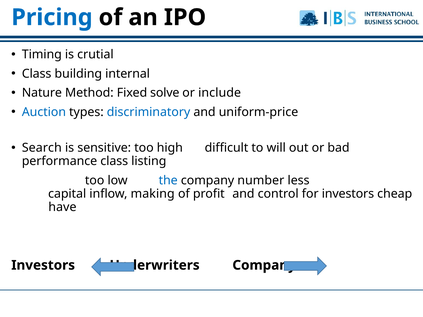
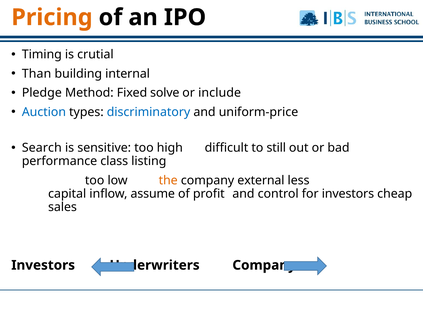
Pricing colour: blue -> orange (52, 17)
Class: Class -> Than (37, 74)
Nature: Nature -> Pledge (42, 93)
will: will -> still (276, 148)
the colour: blue -> orange (168, 181)
number: number -> external (261, 181)
making: making -> assume (153, 194)
have: have -> sales (62, 207)
